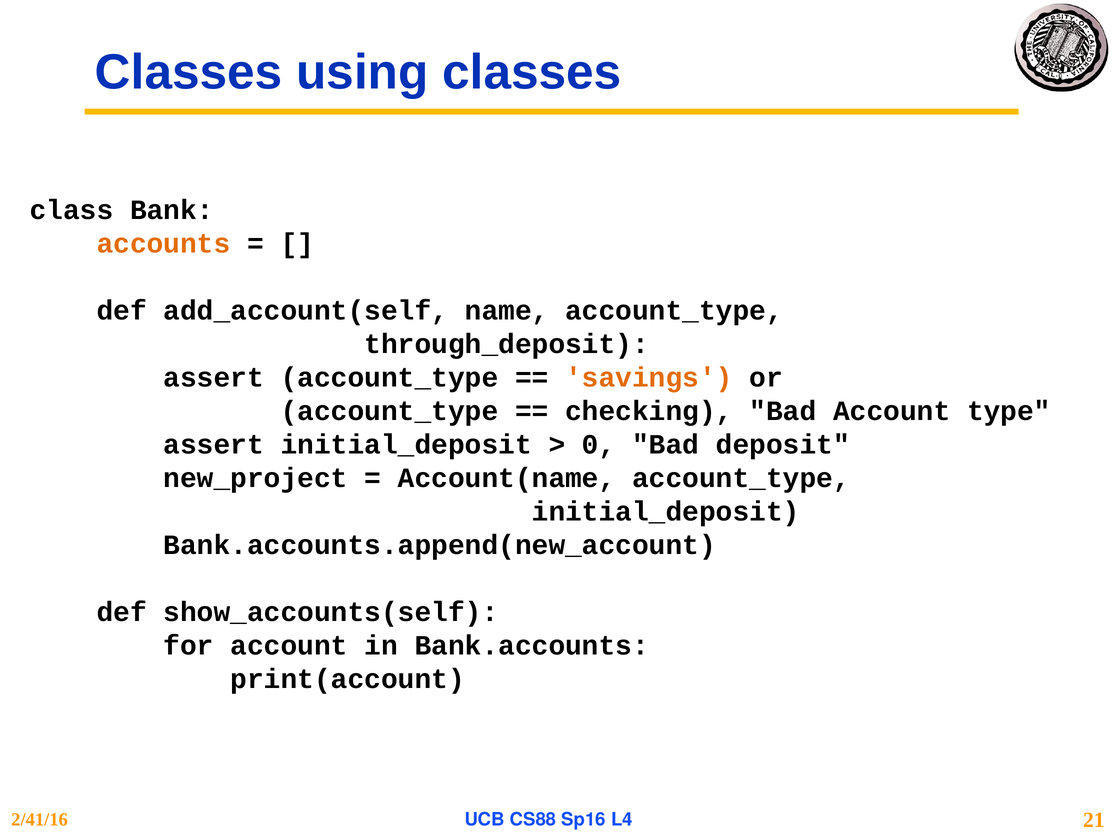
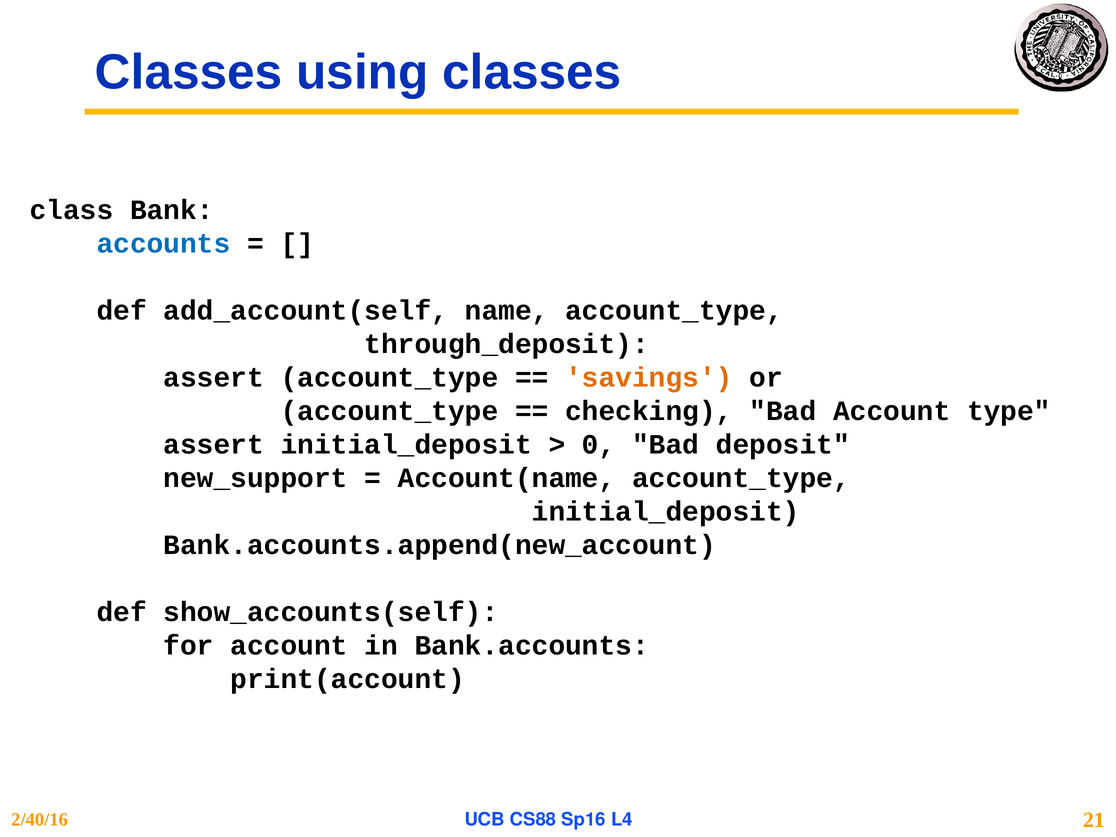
accounts colour: orange -> blue (163, 244)
new_project: new_project -> new_support (256, 478)
2/41/16: 2/41/16 -> 2/40/16 (40, 820)
